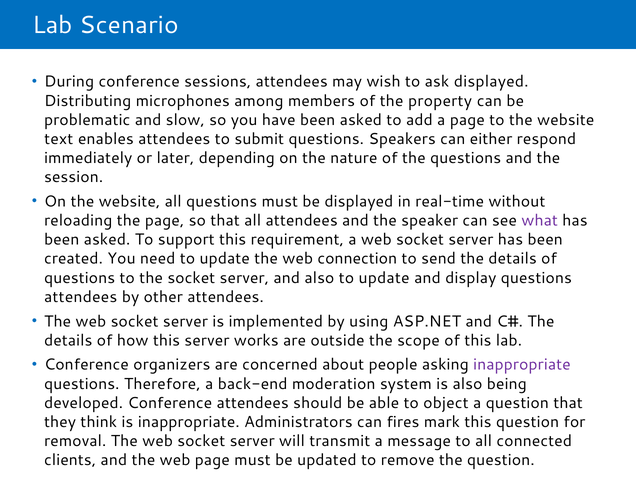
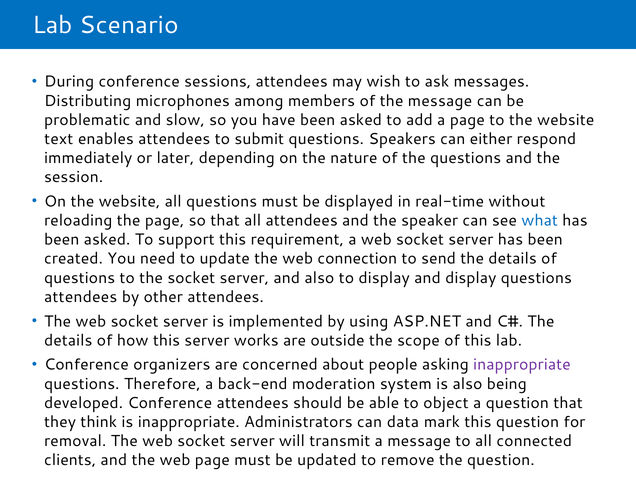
ask displayed: displayed -> messages (491, 82)
the property: property -> message (440, 101)
what colour: purple -> blue (540, 221)
also to update: update -> display (384, 278)
fires: fires -> data (403, 422)
